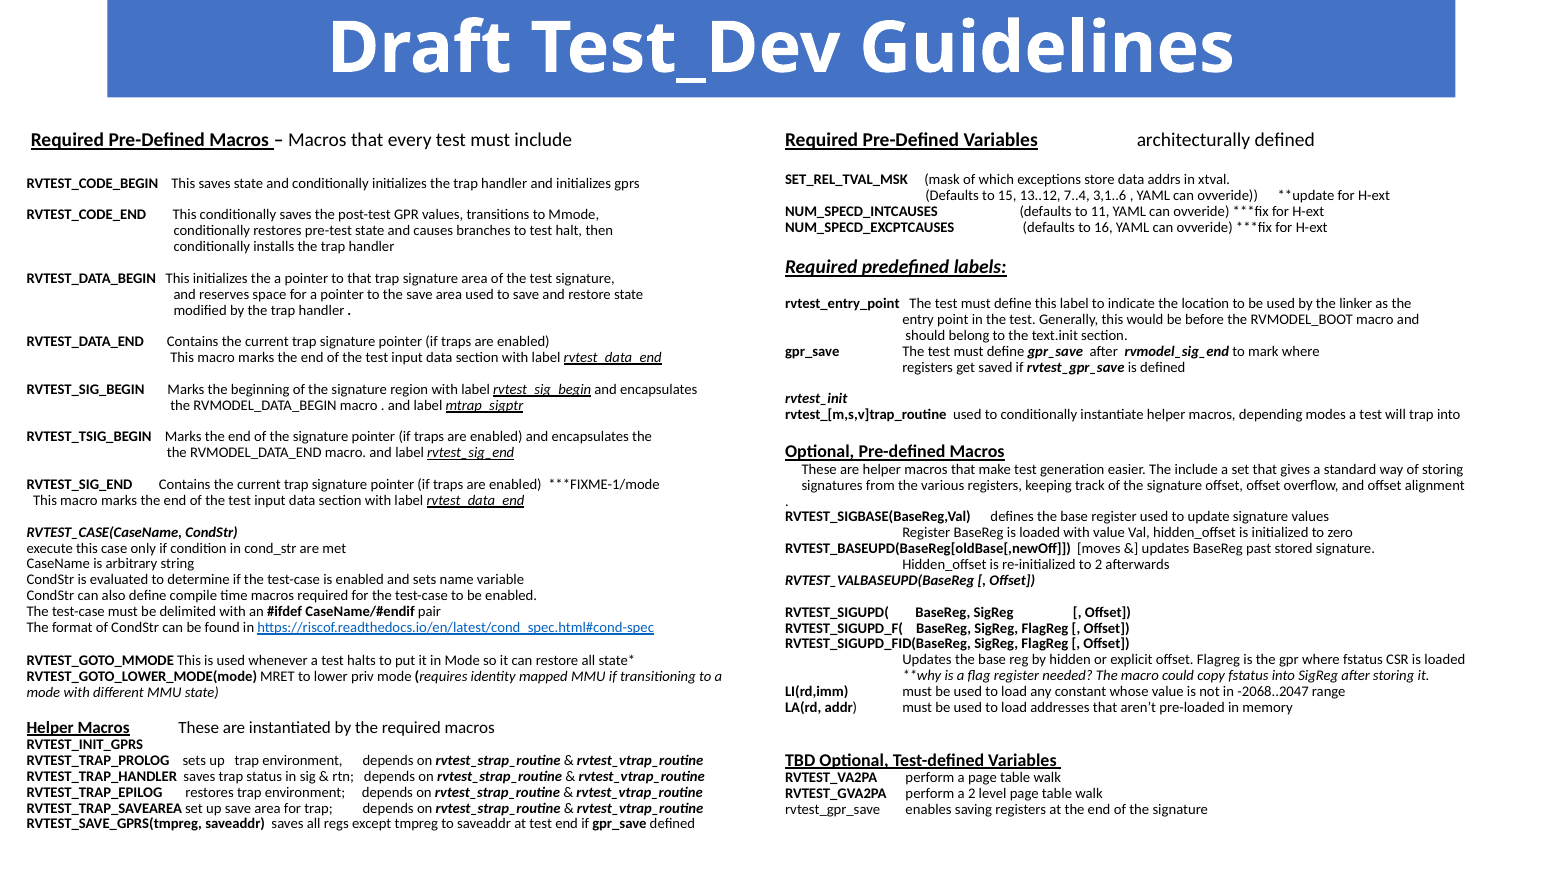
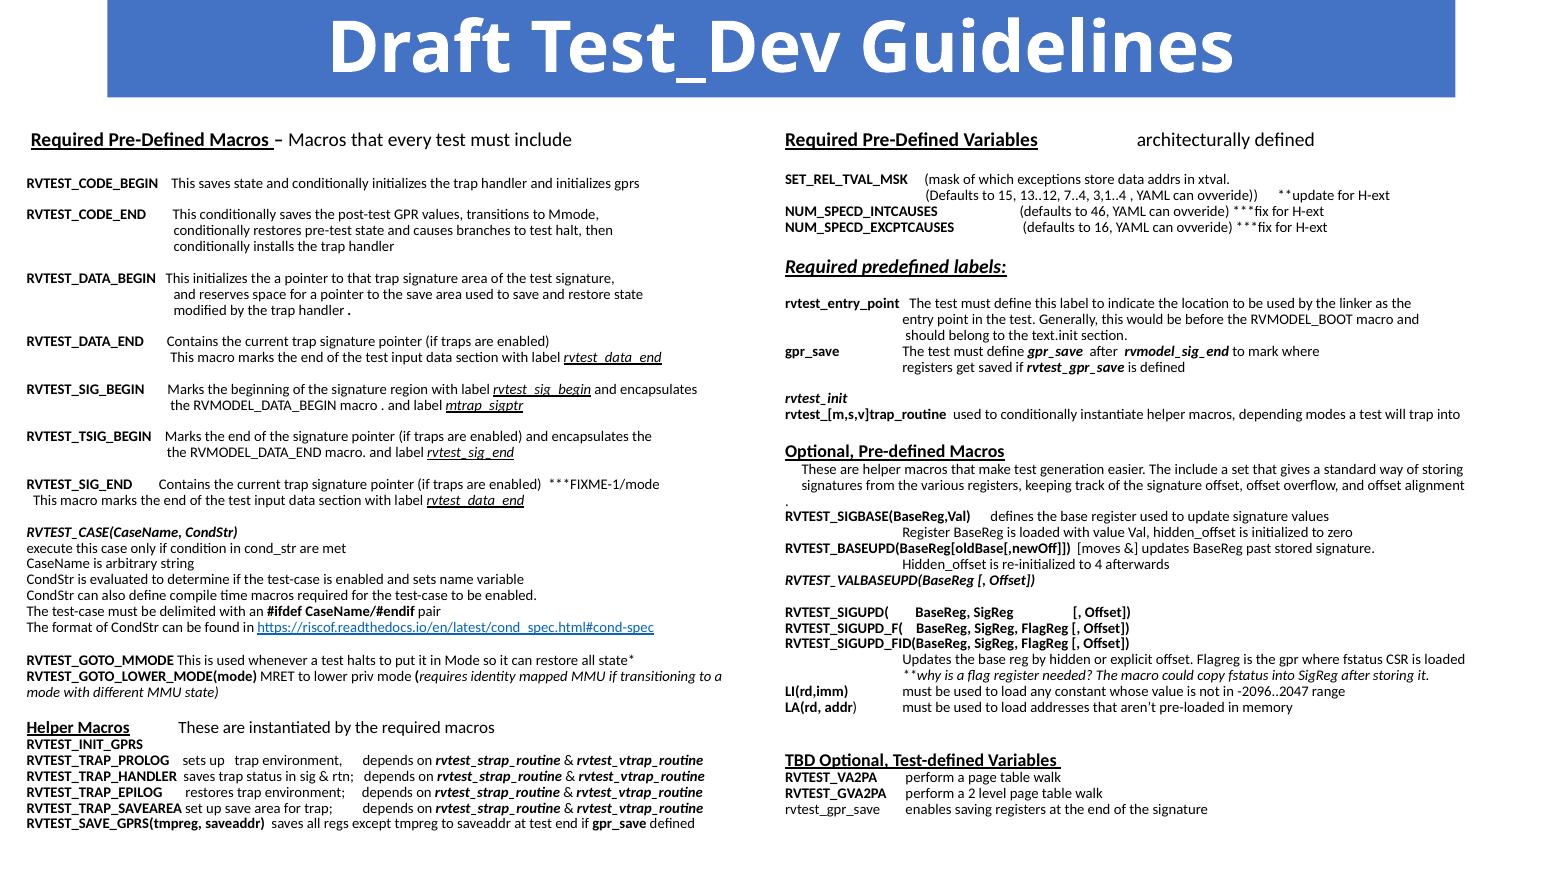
3,1..6: 3,1..6 -> 3,1..4 (1110, 196)
11: 11 -> 46 (1100, 212)
to 2: 2 -> 4 (1098, 565)
-2068..2047: -2068..2047 -> -2096..2047 (1273, 692)
